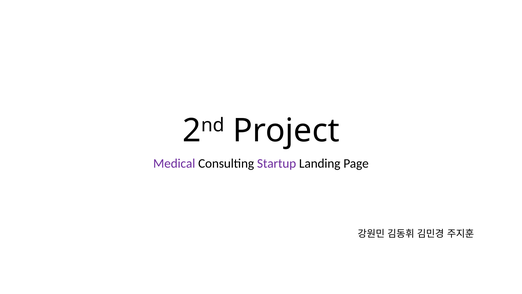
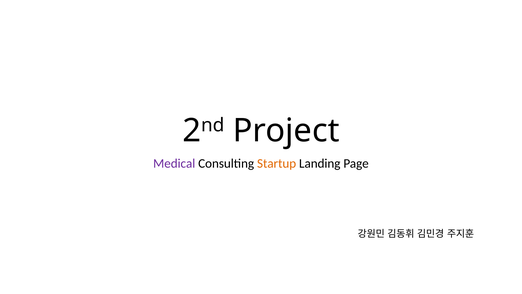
Startup colour: purple -> orange (277, 163)
